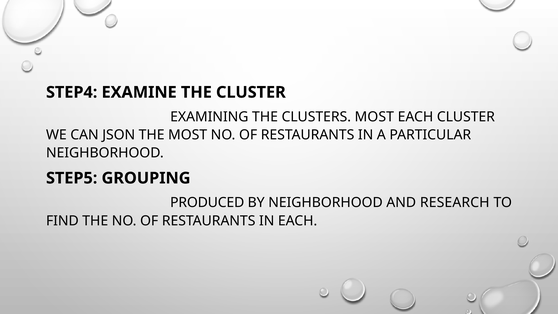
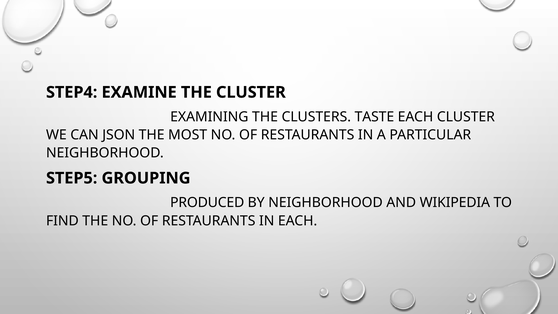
CLUSTERS MOST: MOST -> TASTE (374, 117)
RESEARCH: RESEARCH -> WIKIPEDIA (455, 203)
